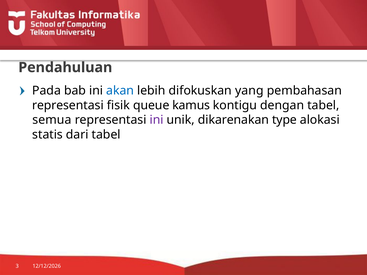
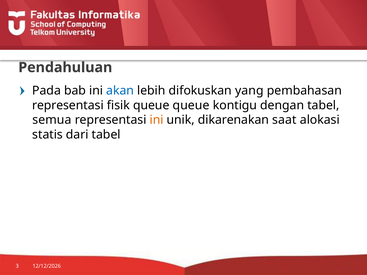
queue kamus: kamus -> queue (191, 105)
ini colour: purple -> orange (157, 120)
type: type -> saat (284, 120)
